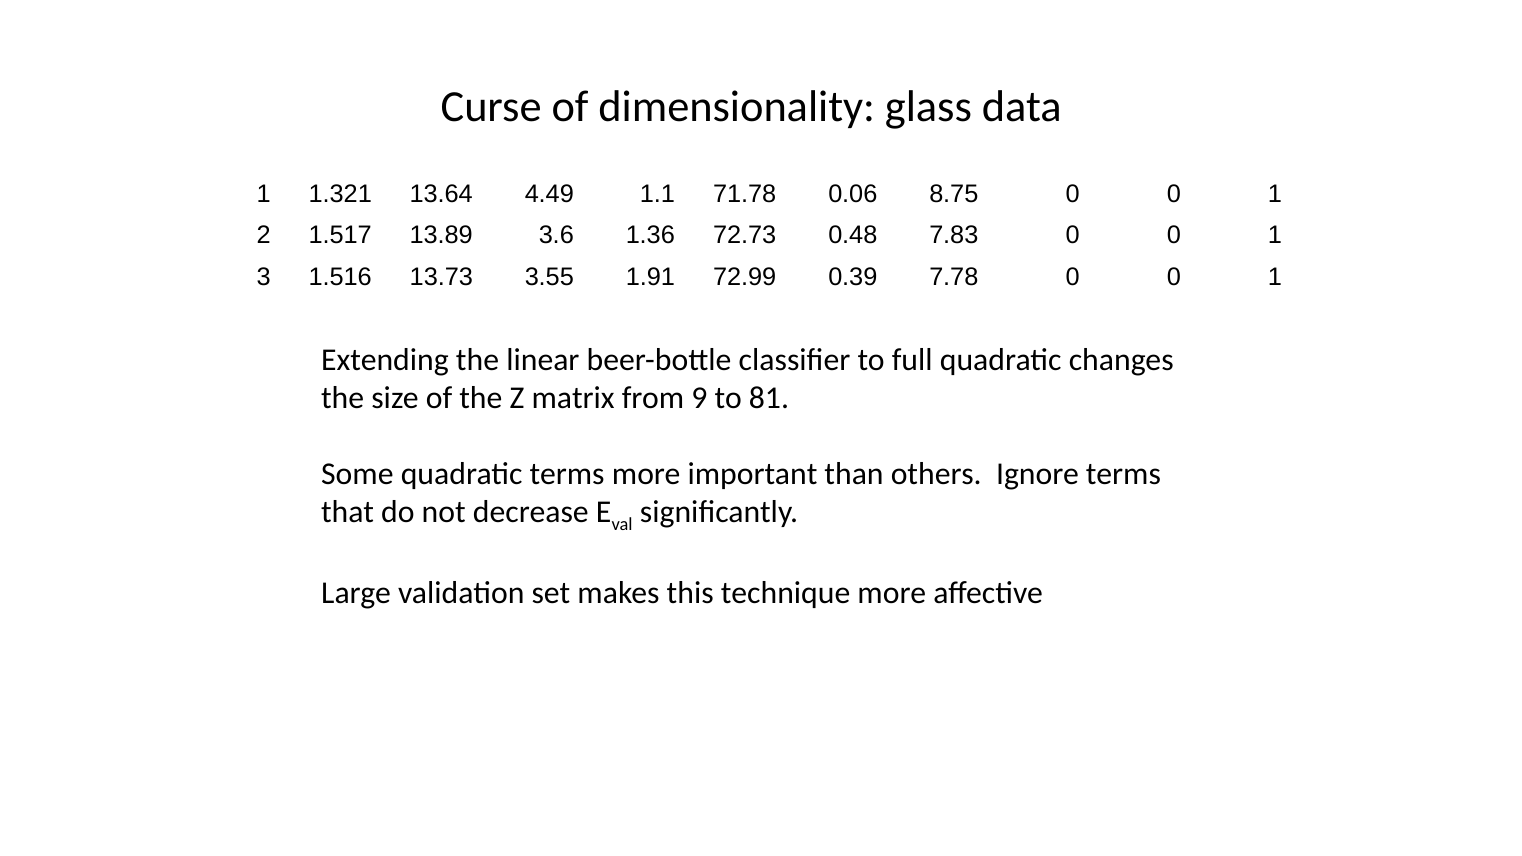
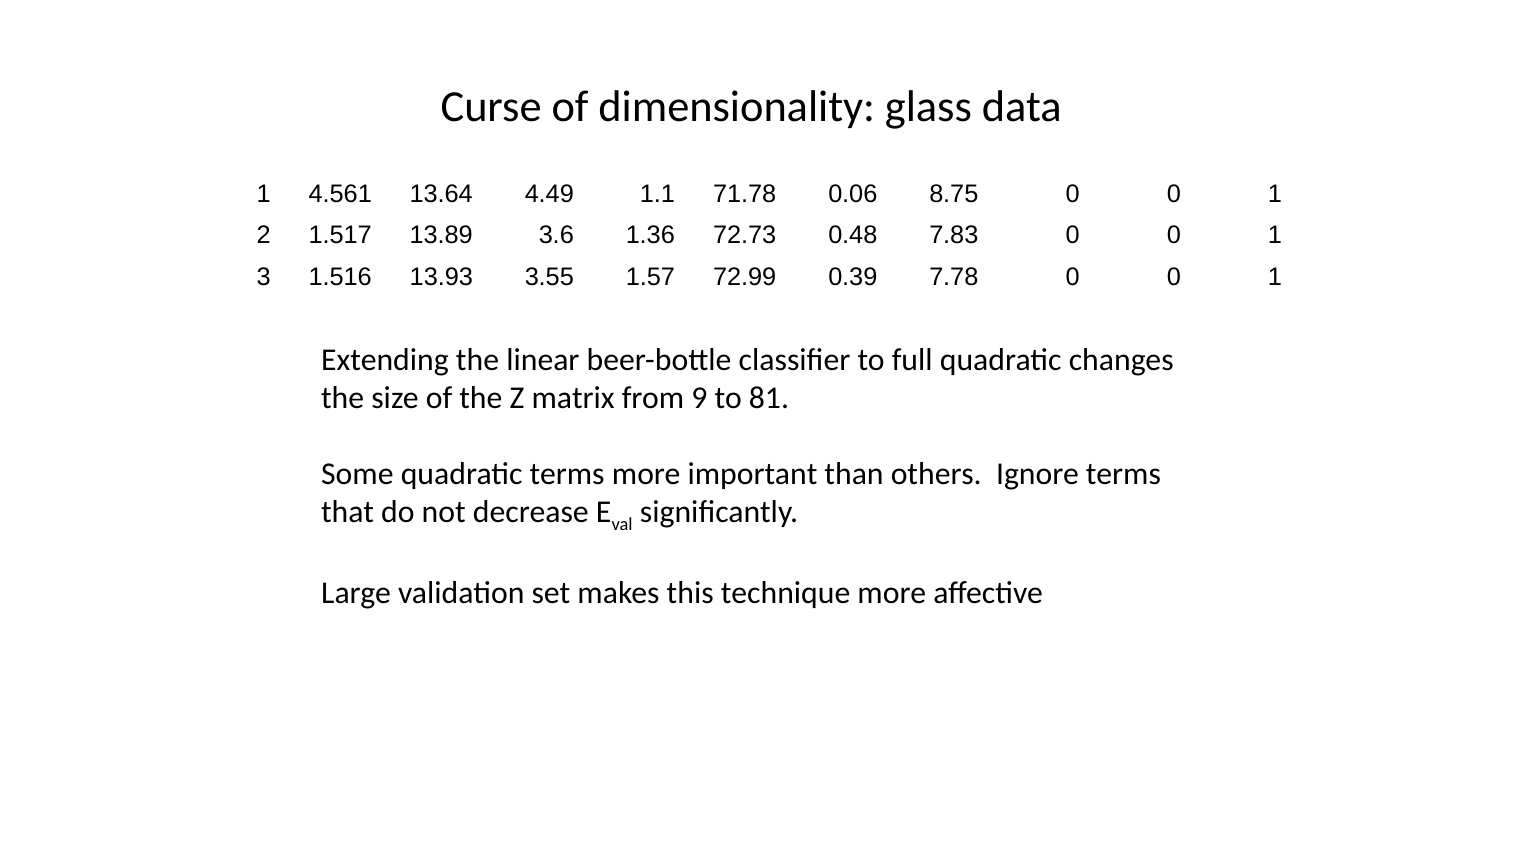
1.321: 1.321 -> 4.561 (340, 194)
13.73: 13.73 -> 13.93 (441, 277)
1.91: 1.91 -> 1.57 (650, 277)
